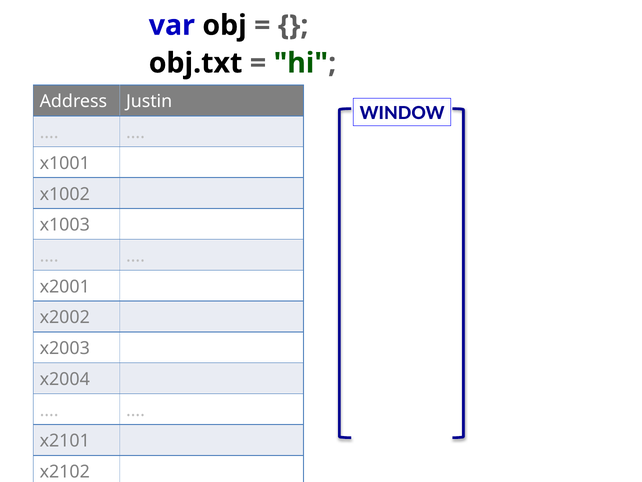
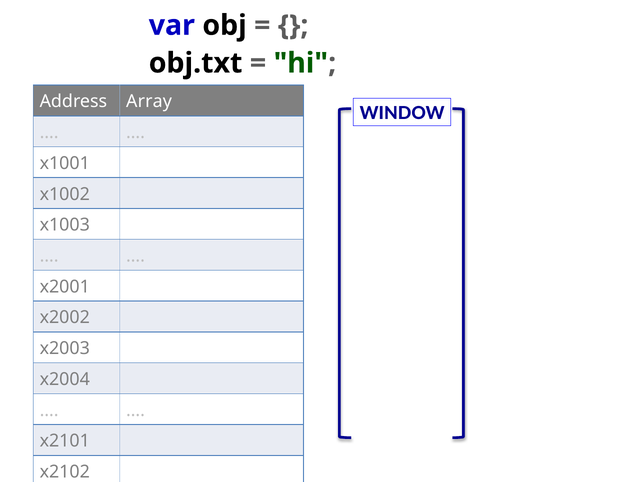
Justin: Justin -> Array (149, 101)
